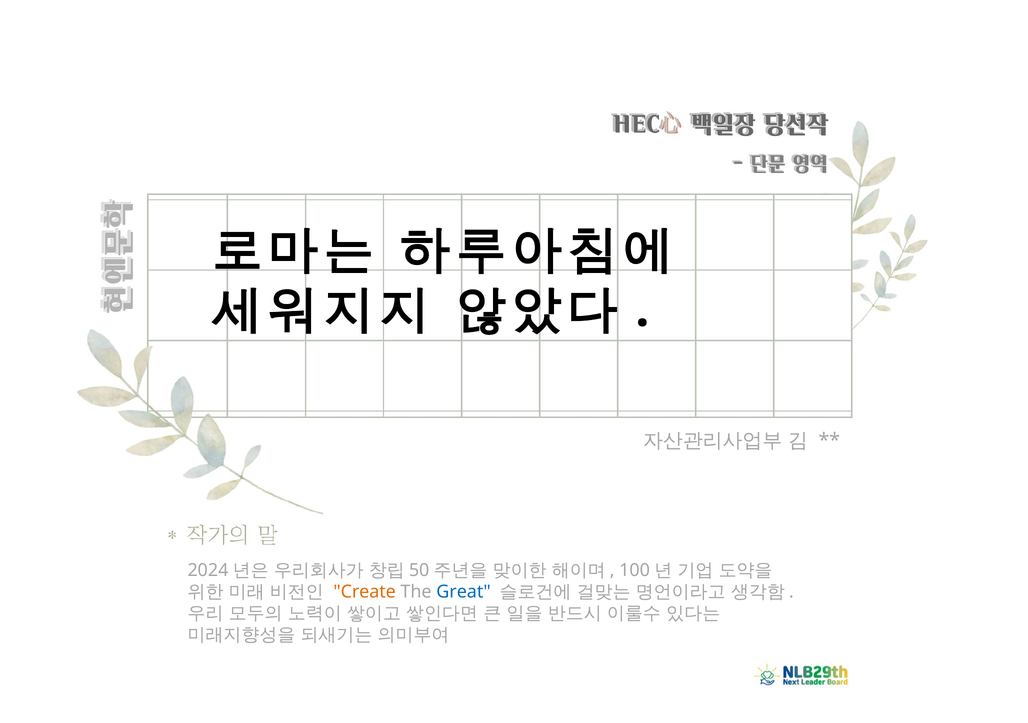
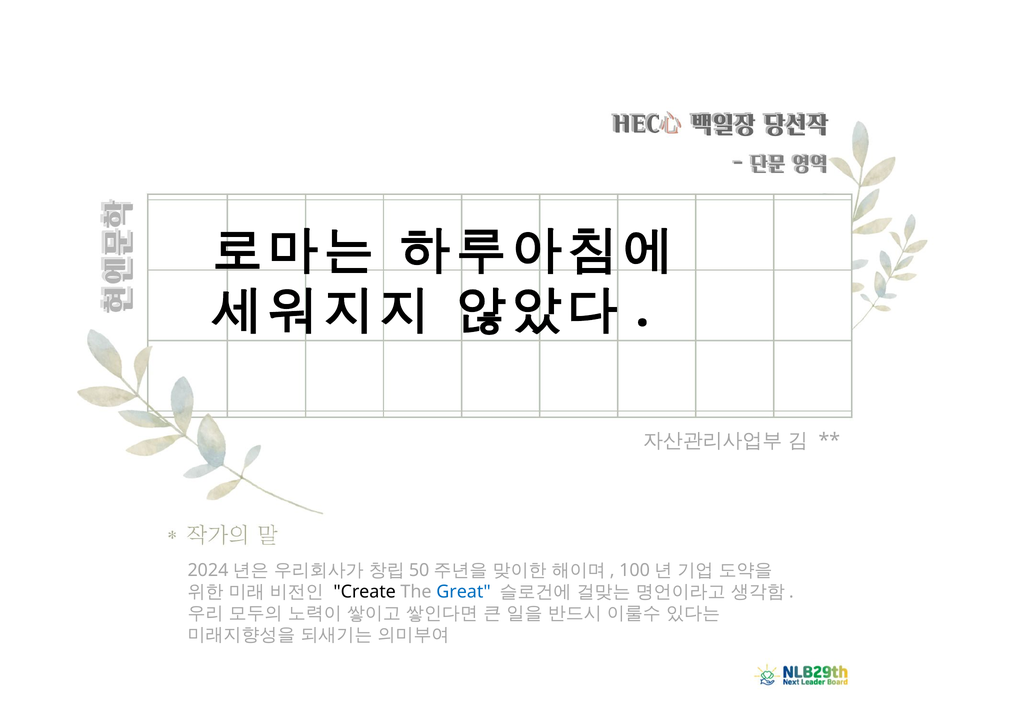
Create colour: orange -> black (365, 592)
